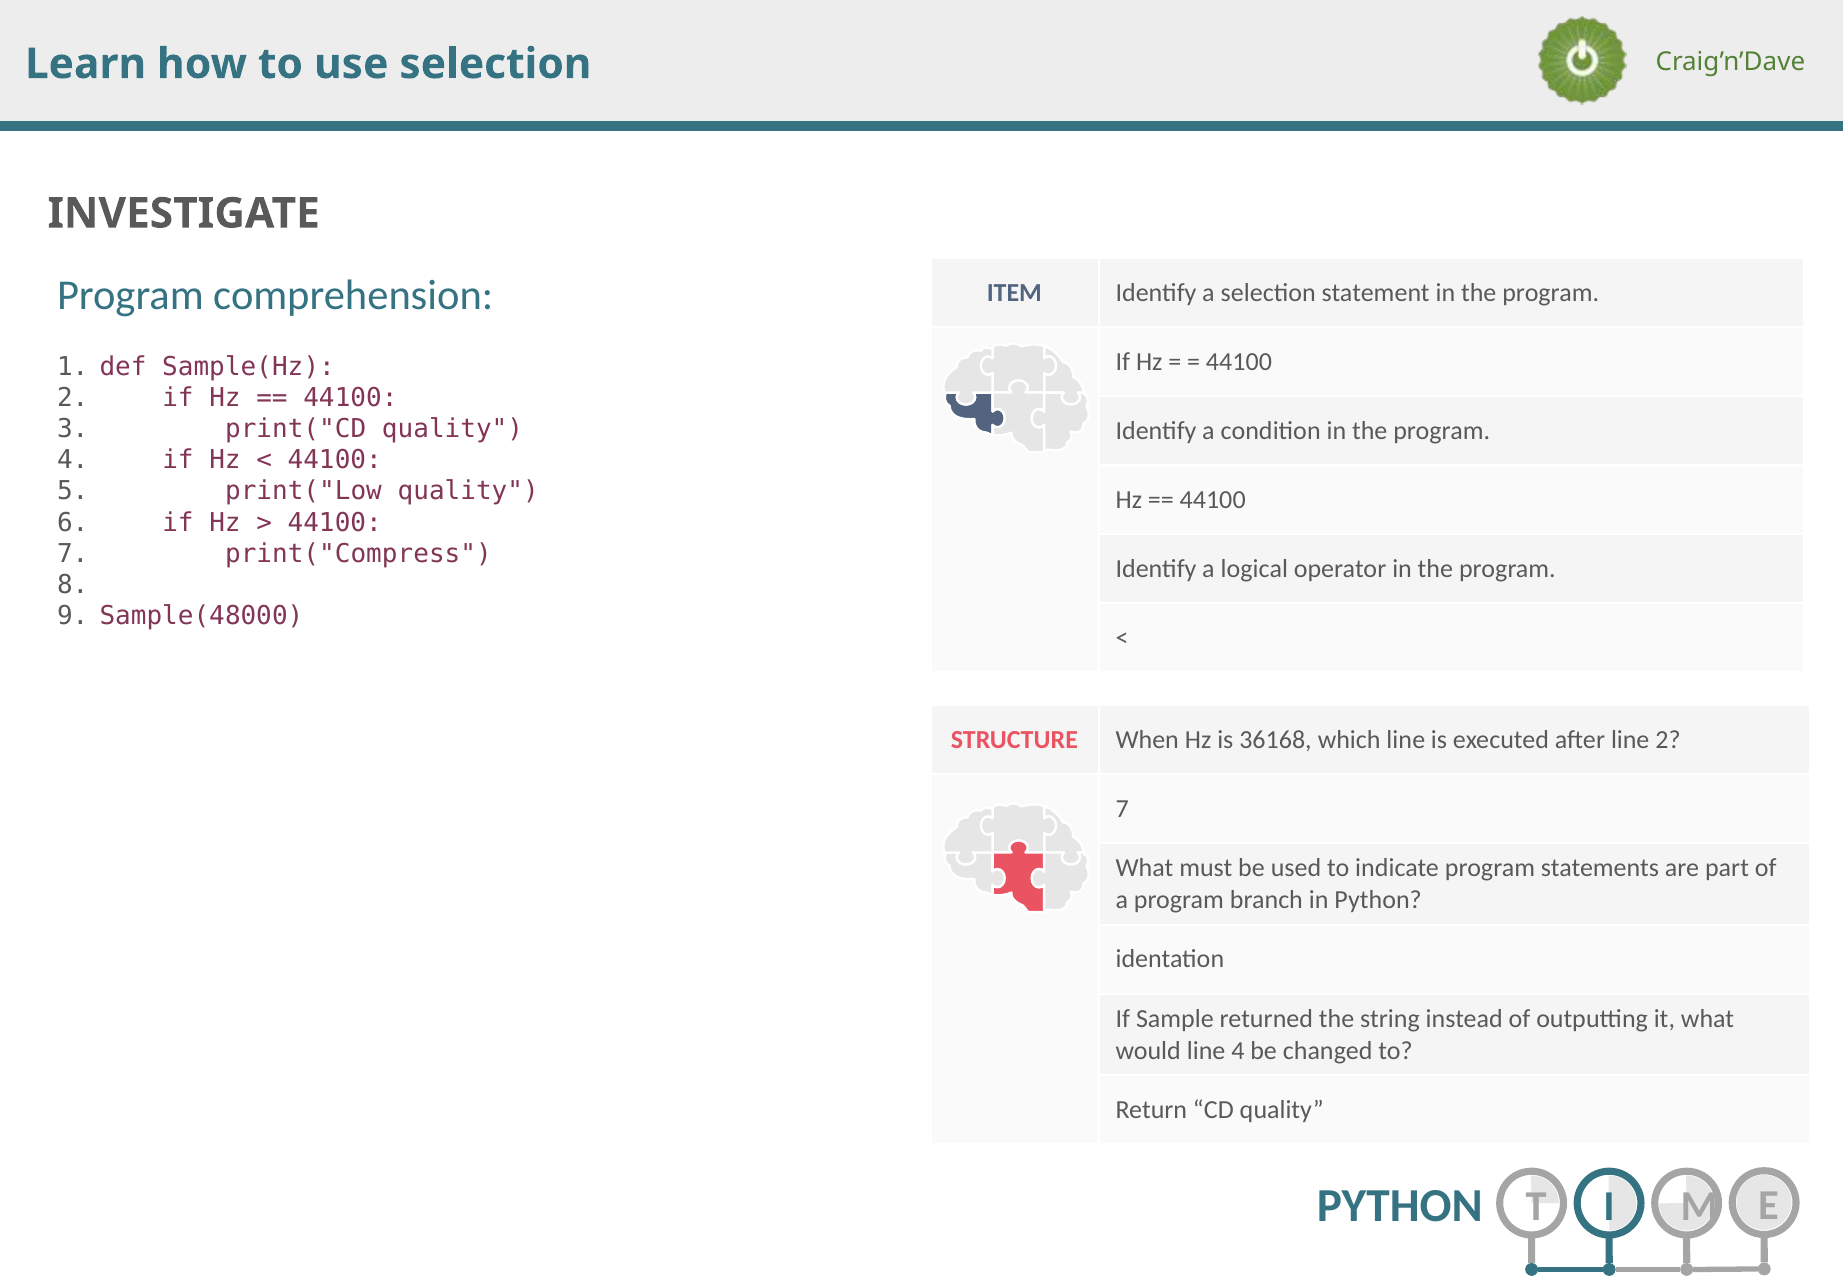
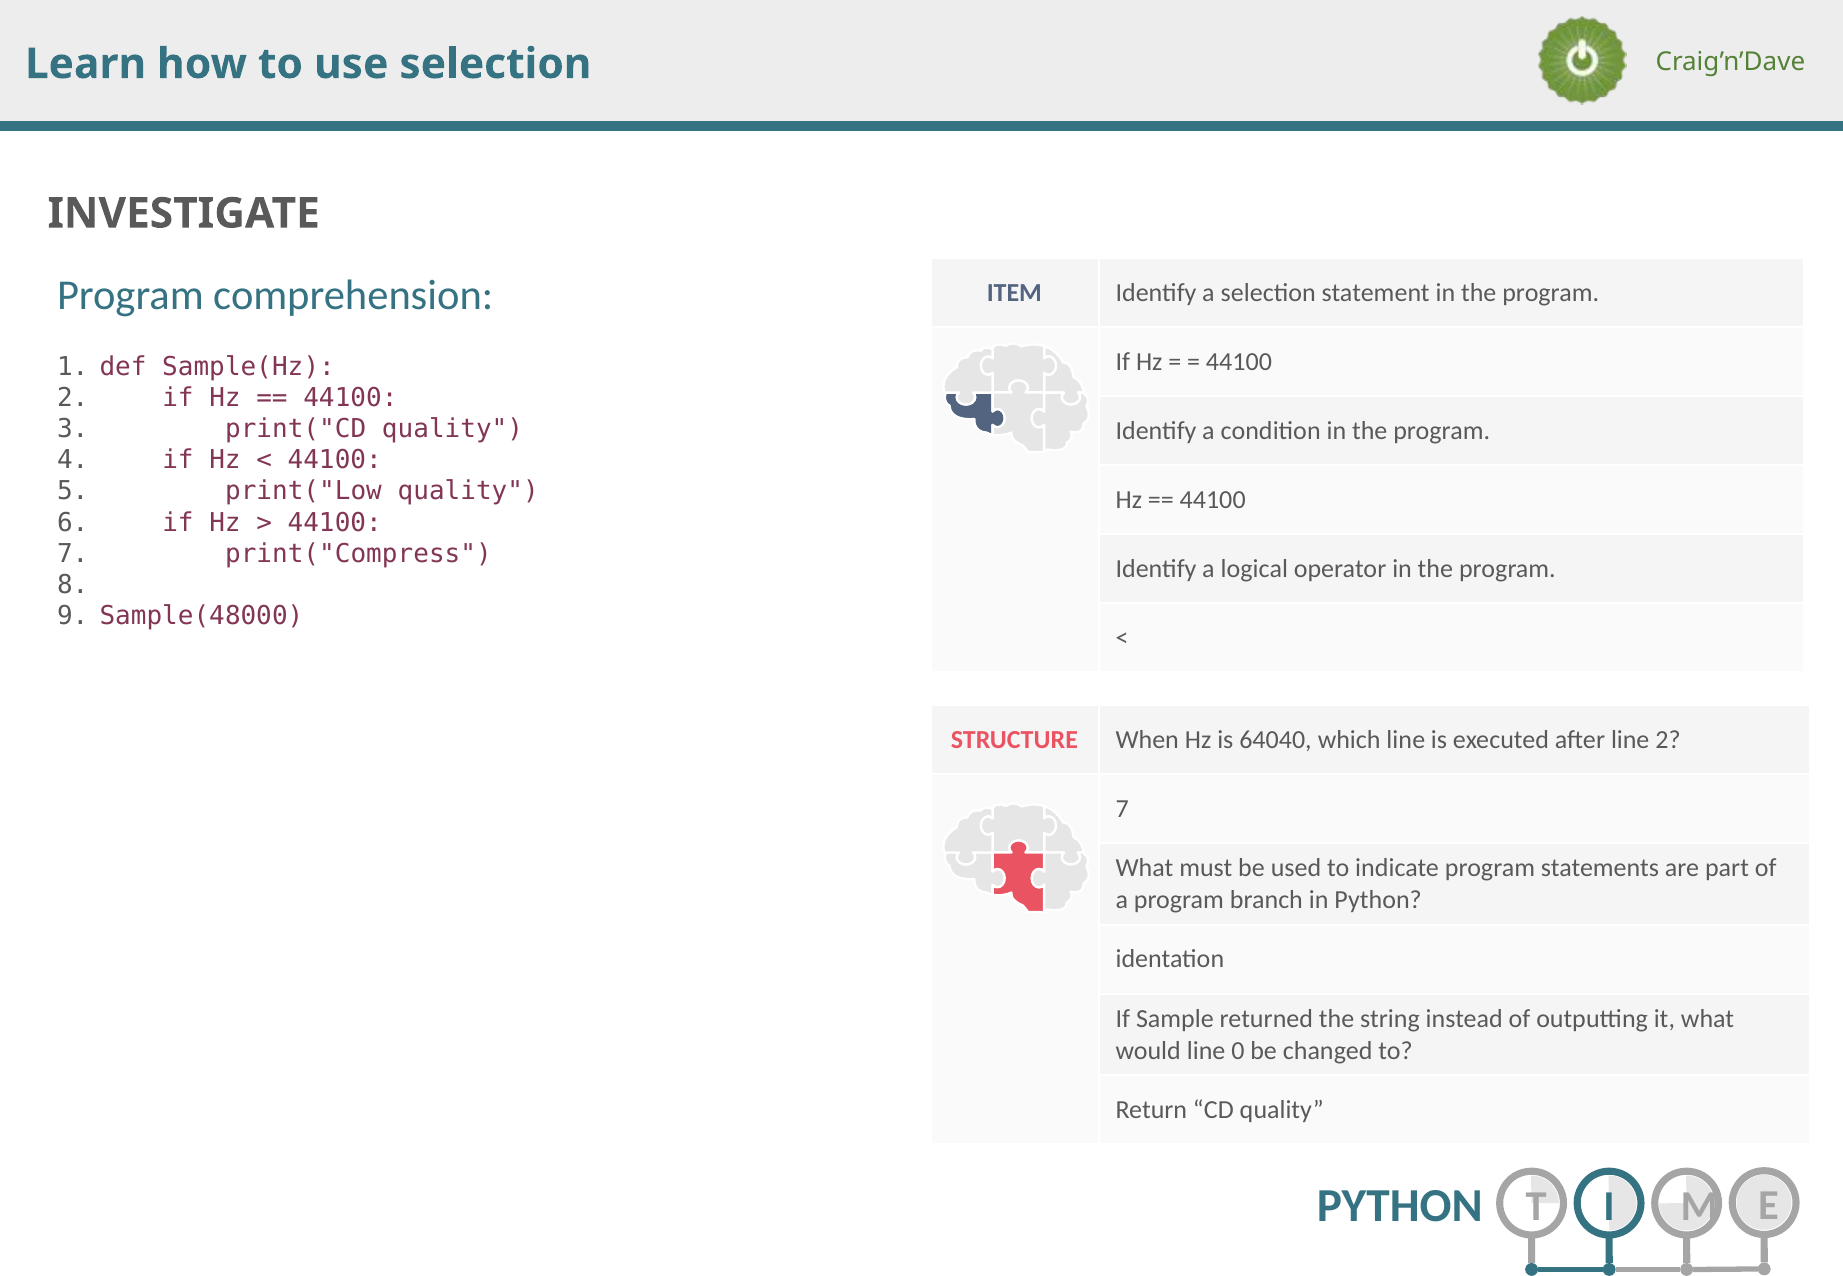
36168: 36168 -> 64040 (1276, 740)
line 4: 4 -> 0 (1238, 1050)
